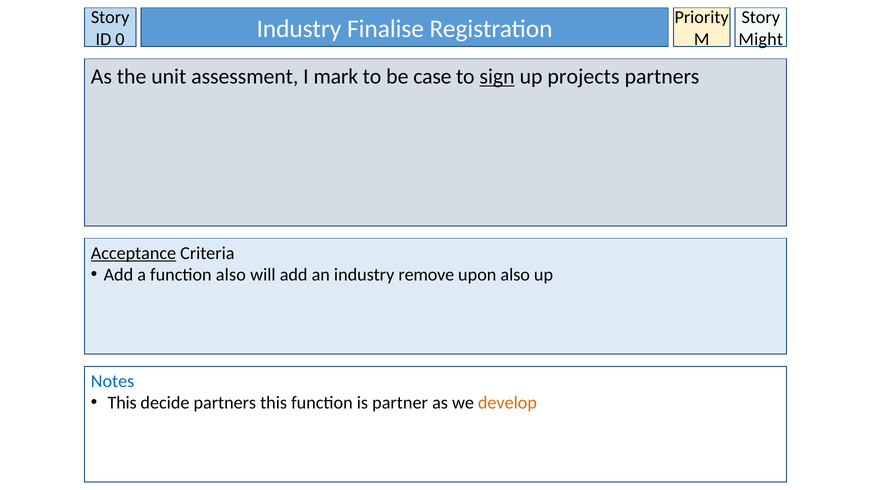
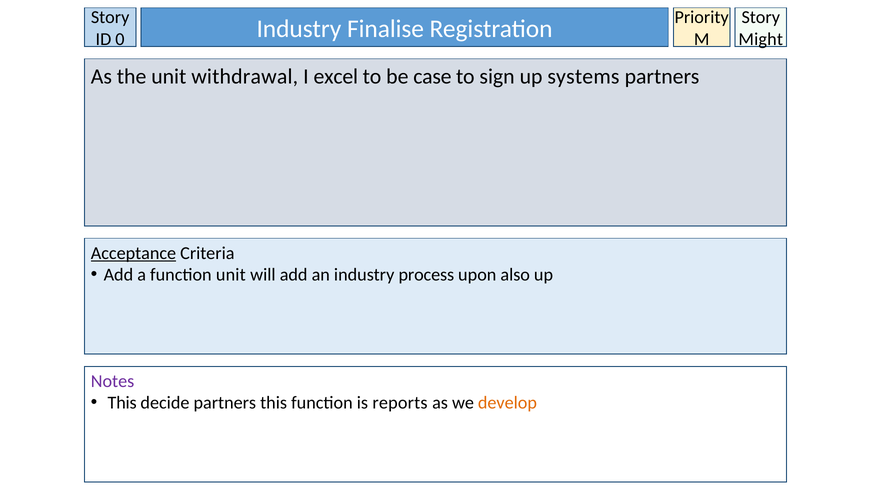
assessment: assessment -> withdrawal (245, 77)
mark: mark -> excel (336, 77)
sign underline: present -> none (497, 77)
projects: projects -> systems (583, 77)
function also: also -> unit (231, 275)
remove: remove -> process (426, 275)
Notes colour: blue -> purple (113, 381)
partner: partner -> reports (400, 403)
